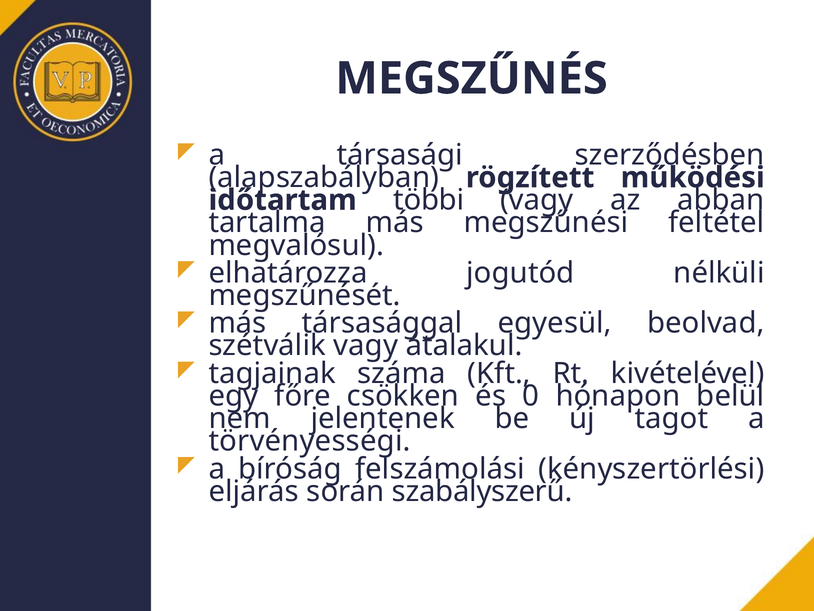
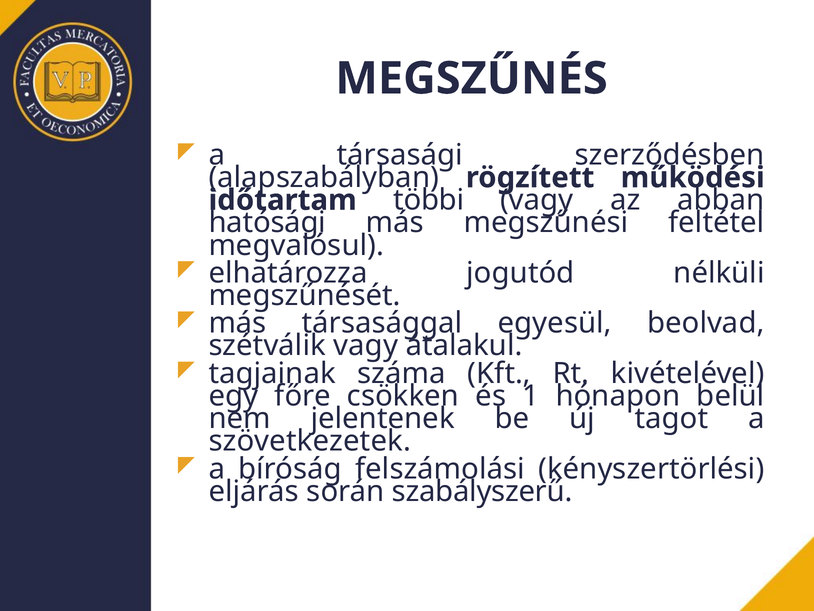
tartalma: tartalma -> hatósági (267, 223)
0: 0 -> 1 (531, 396)
törvényességi: törvényességi -> szövetkezetek (310, 441)
